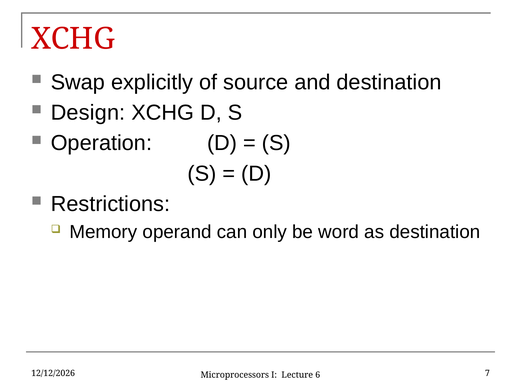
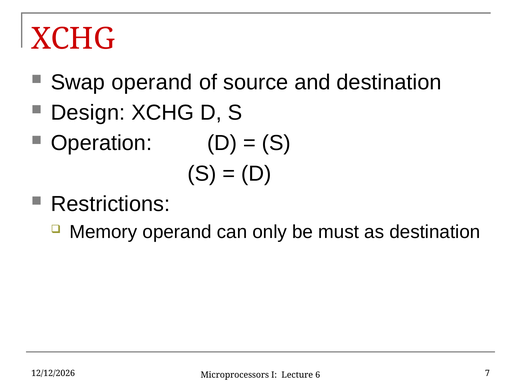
Swap explicitly: explicitly -> operand (152, 82)
word: word -> must (339, 232)
